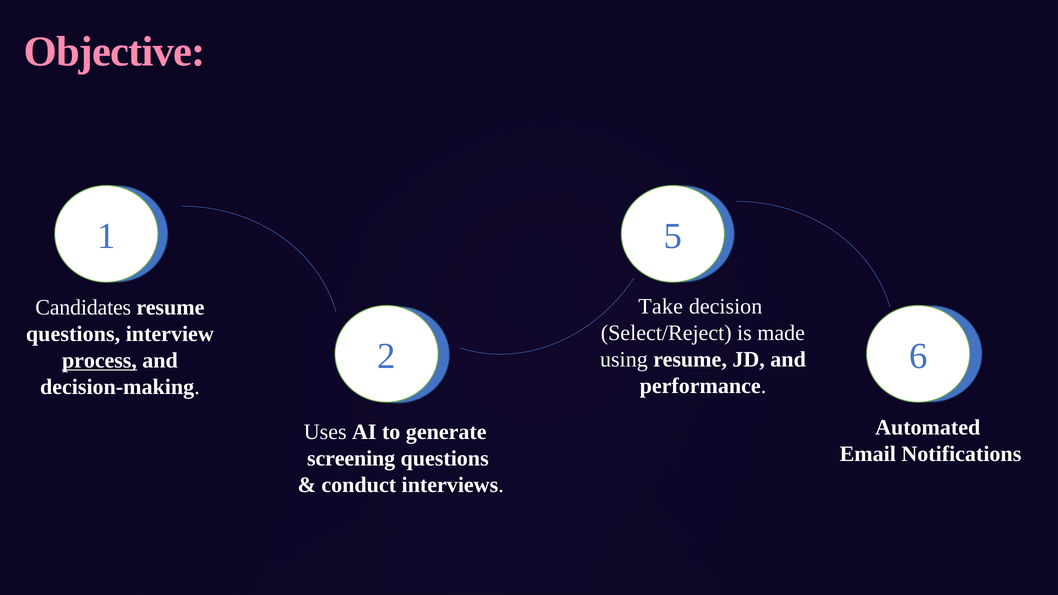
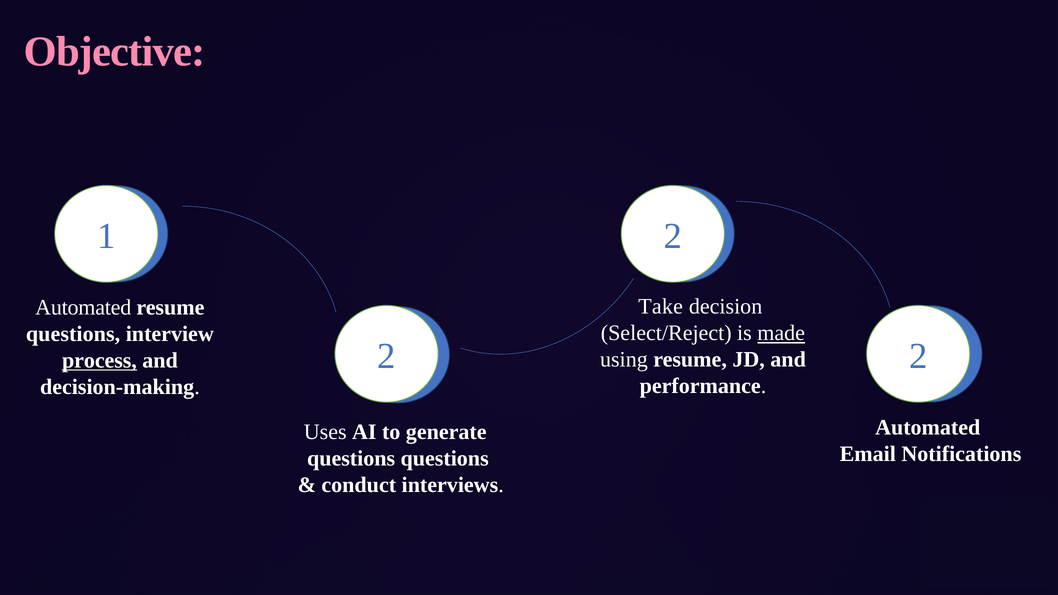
1 5: 5 -> 2 (673, 236)
Candidates: Candidates -> Automated (83, 308)
made underline: none -> present (781, 333)
6: 6 -> 2 (918, 356)
screening: screening -> questions (351, 459)
